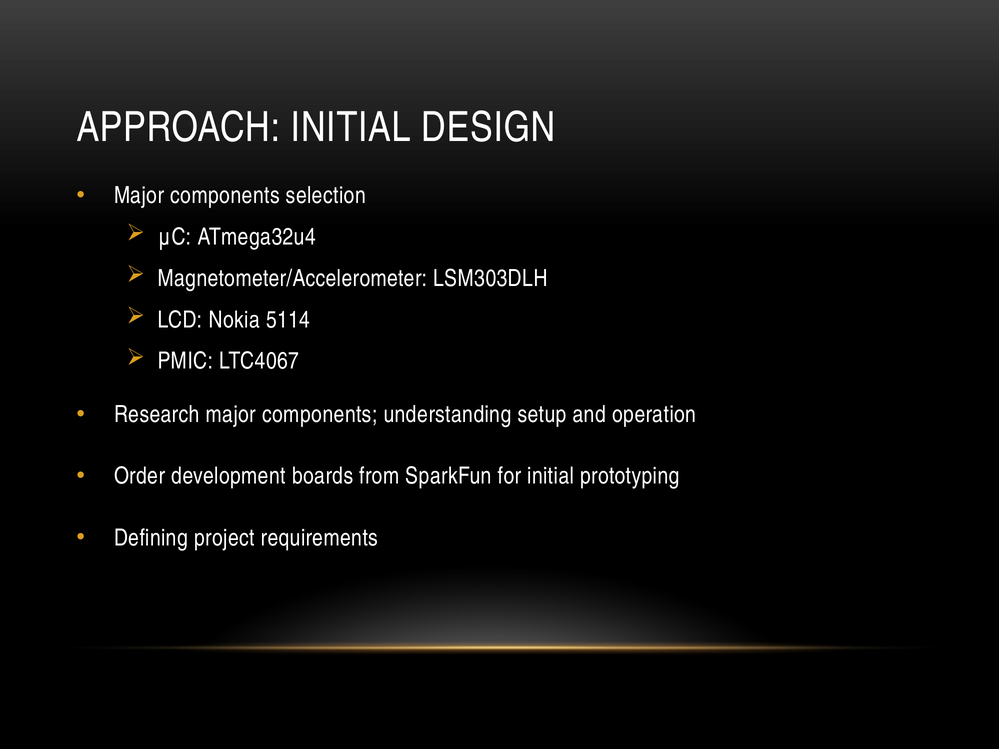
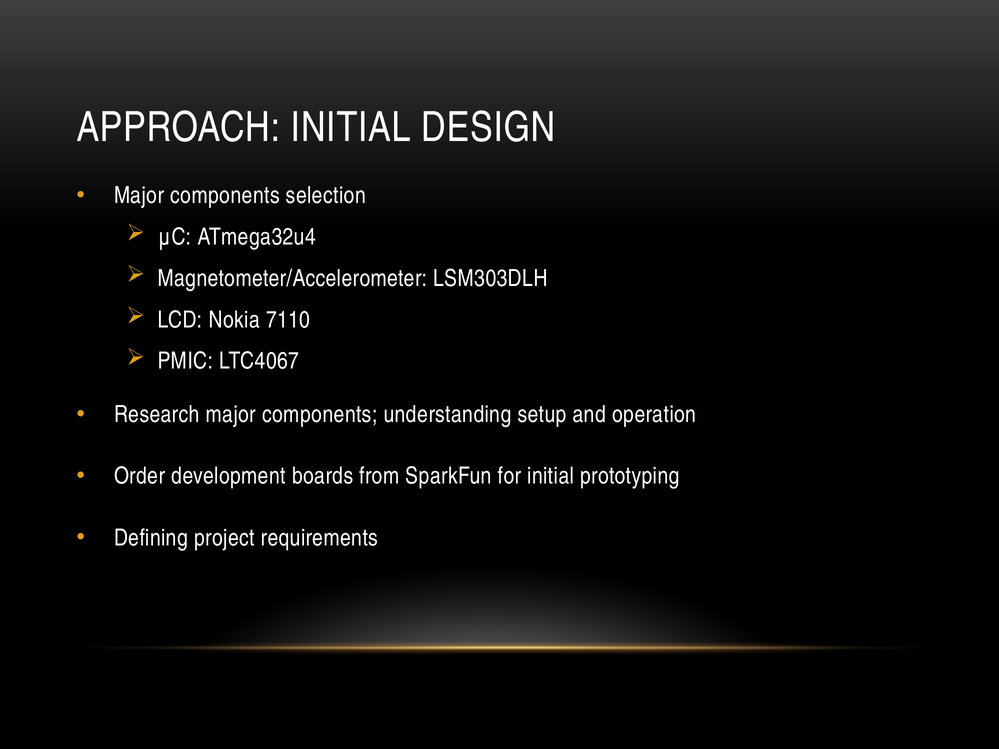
5114: 5114 -> 7110 (288, 320)
